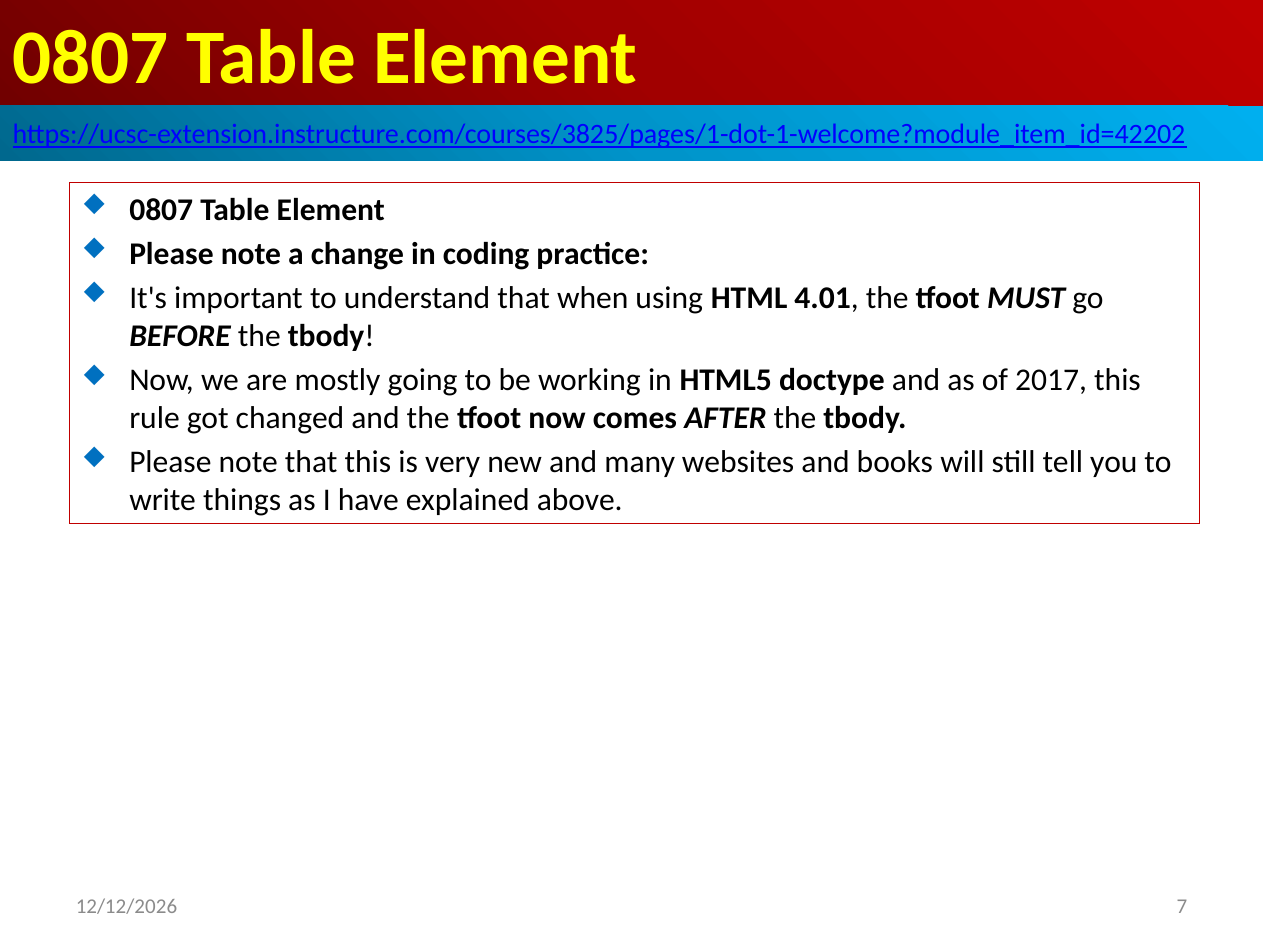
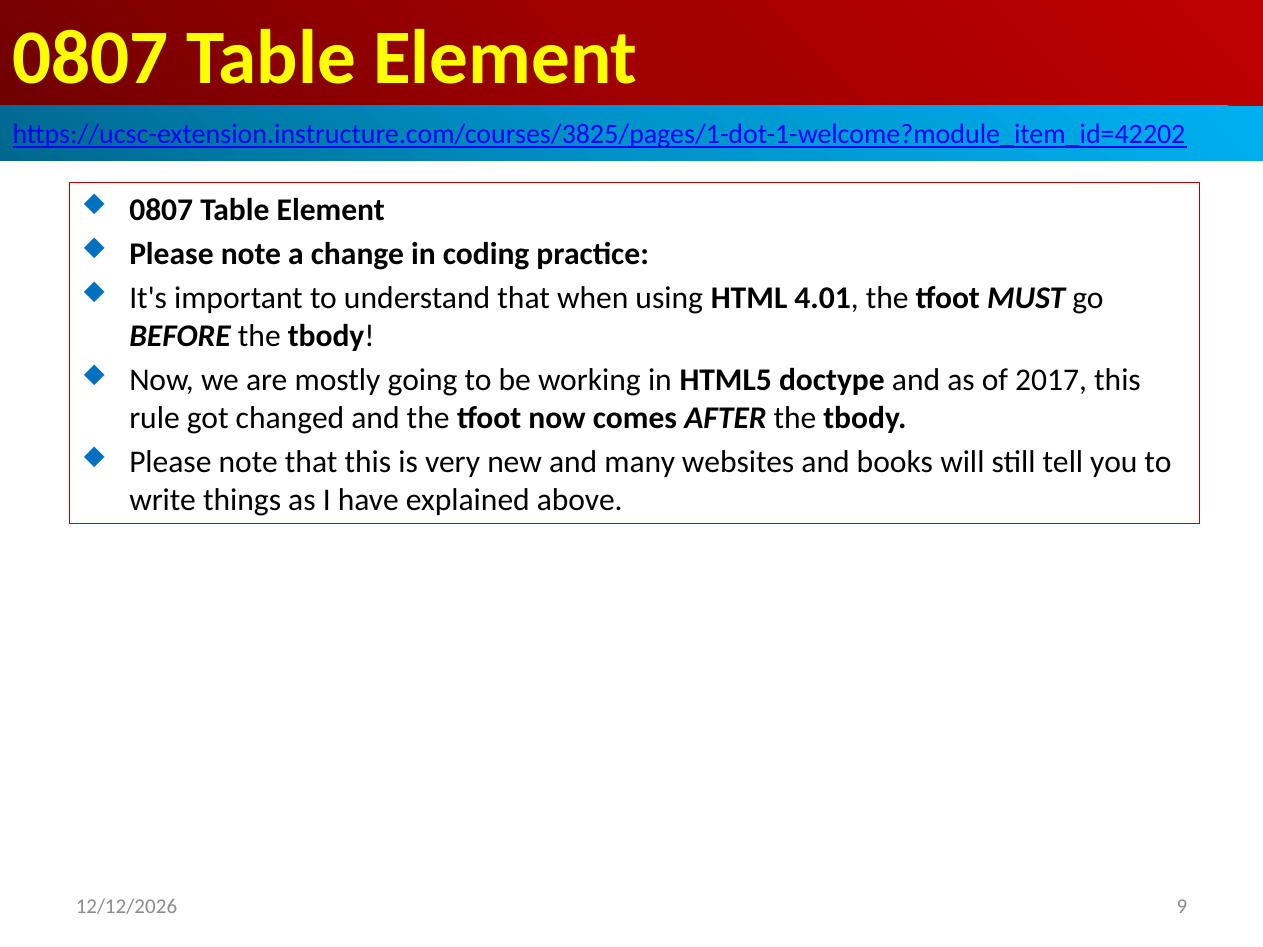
7: 7 -> 9 (1182, 907)
